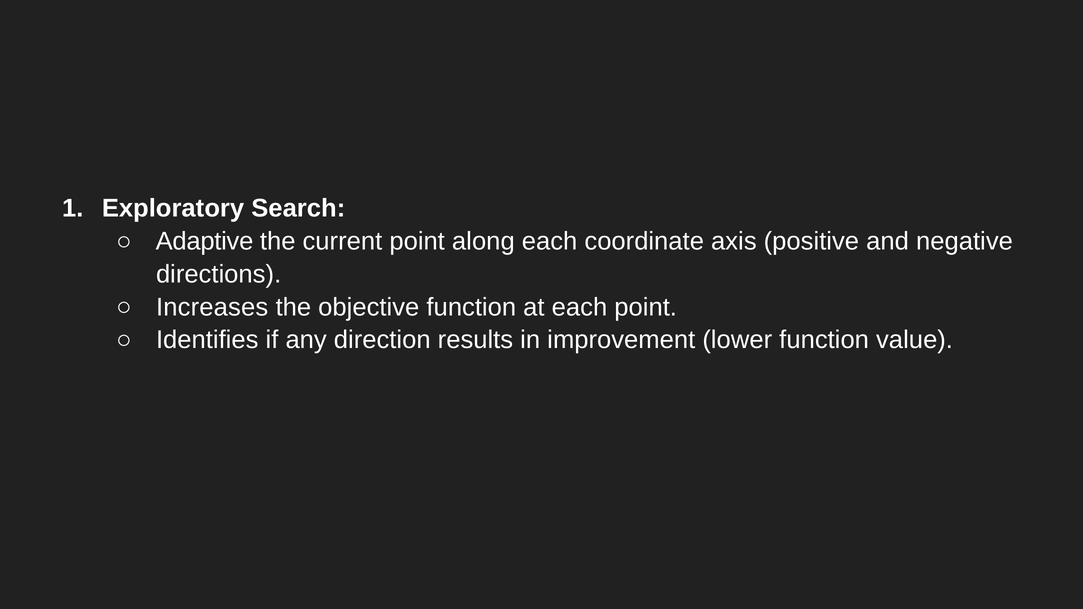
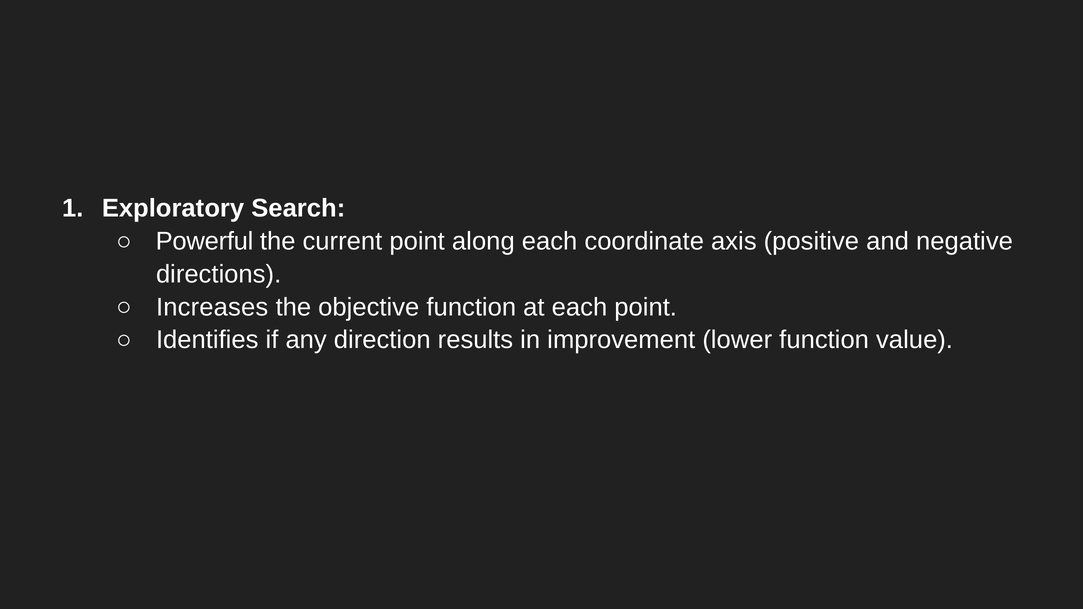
Adaptive: Adaptive -> Powerful (205, 241)
